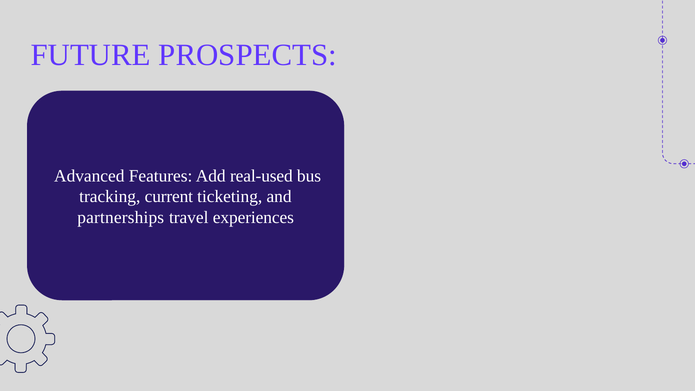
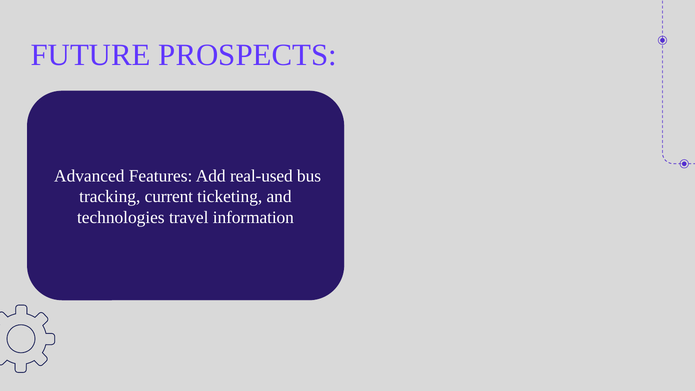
partnerships: partnerships -> technologies (121, 218)
experiences: experiences -> information (253, 218)
